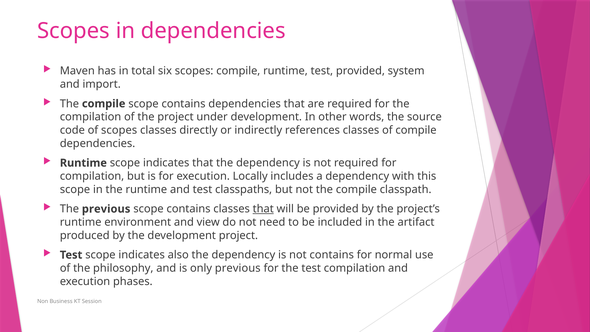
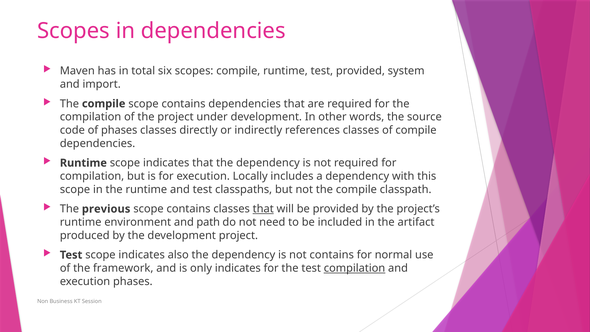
of scopes: scopes -> phases (119, 130)
view: view -> path (208, 222)
philosophy: philosophy -> framework (123, 268)
only previous: previous -> indicates (238, 268)
compilation underline: none -> present (355, 268)
